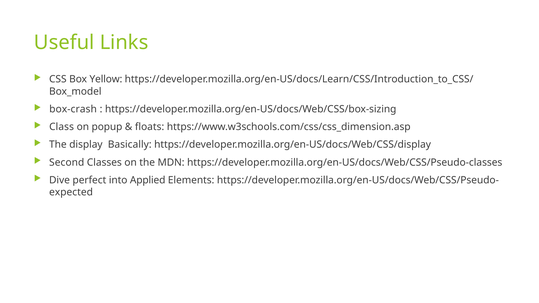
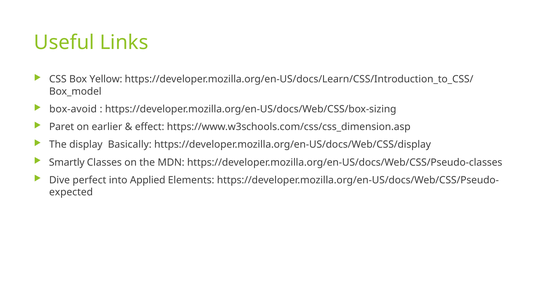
box-crash: box-crash -> box-avoid (73, 109)
Class: Class -> Paret (62, 127)
popup: popup -> earlier (107, 127)
floats: floats -> effect (150, 127)
Second: Second -> Smartly (67, 162)
